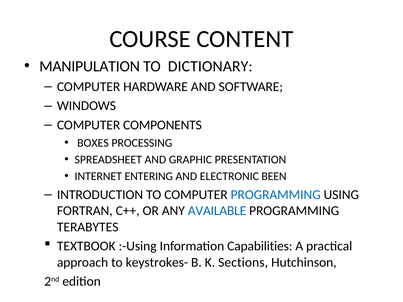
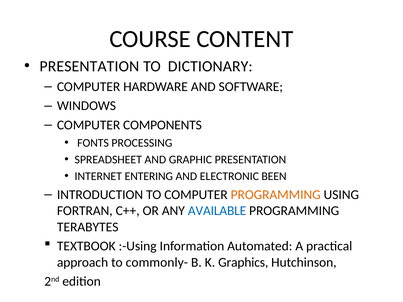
MANIPULATION: MANIPULATION -> PRESENTATION (89, 66)
BOXES: BOXES -> FONTS (93, 143)
PROGRAMMING colour: blue -> orange (276, 195)
Capabilities: Capabilities -> Automated (260, 246)
keystrokes-: keystrokes- -> commonly- (157, 262)
Sections: Sections -> Graphics (243, 262)
